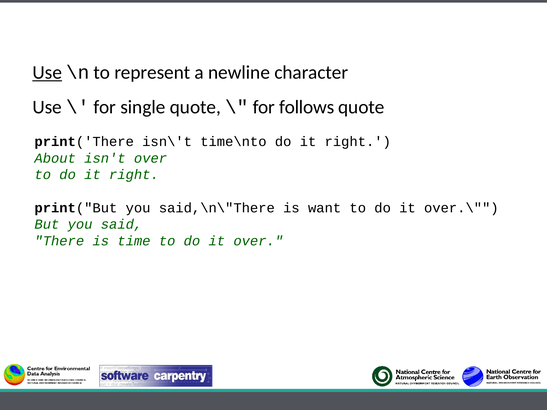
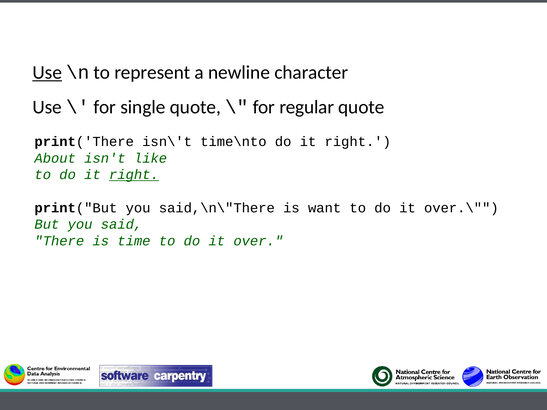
follows: follows -> regular (307, 107)
isn't over: over -> like (151, 158)
right underline: none -> present (134, 175)
